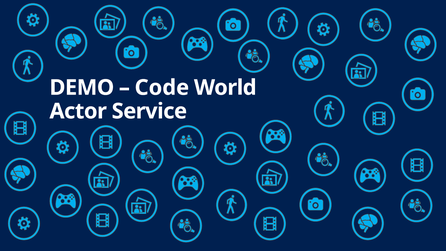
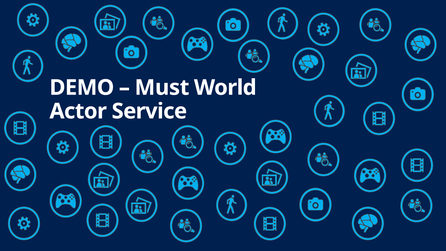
Code: Code -> Must (162, 88)
